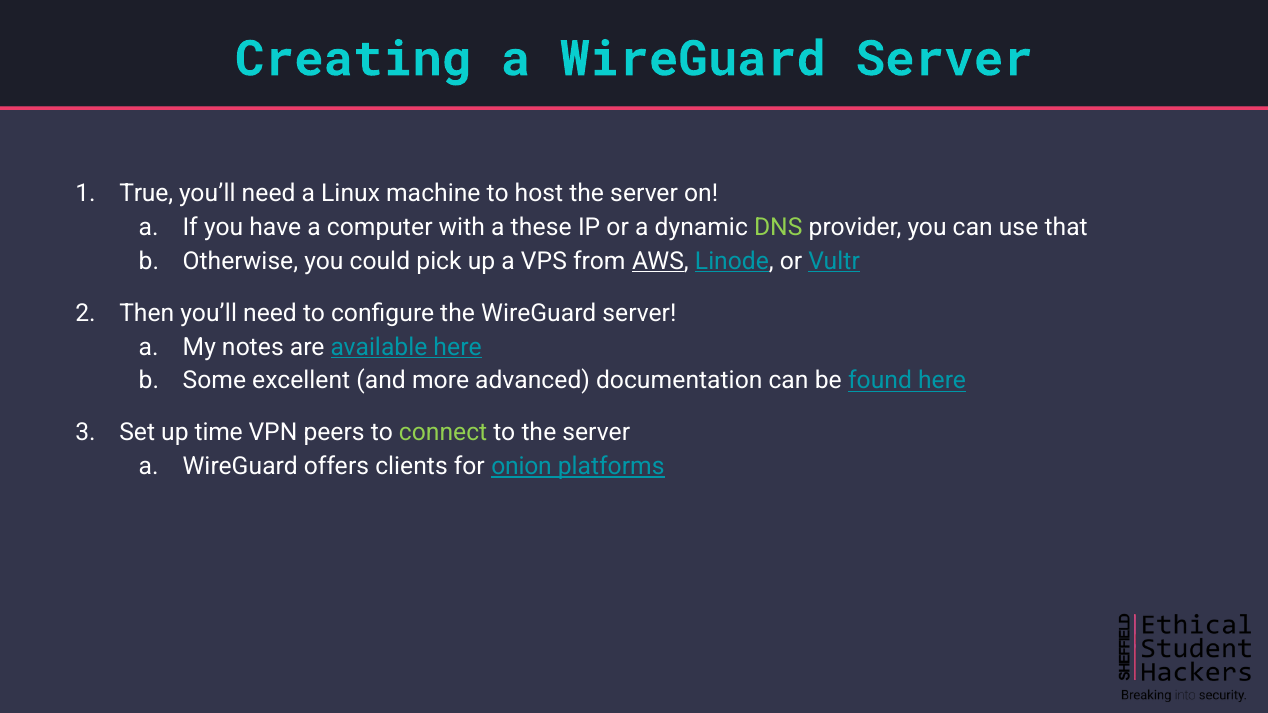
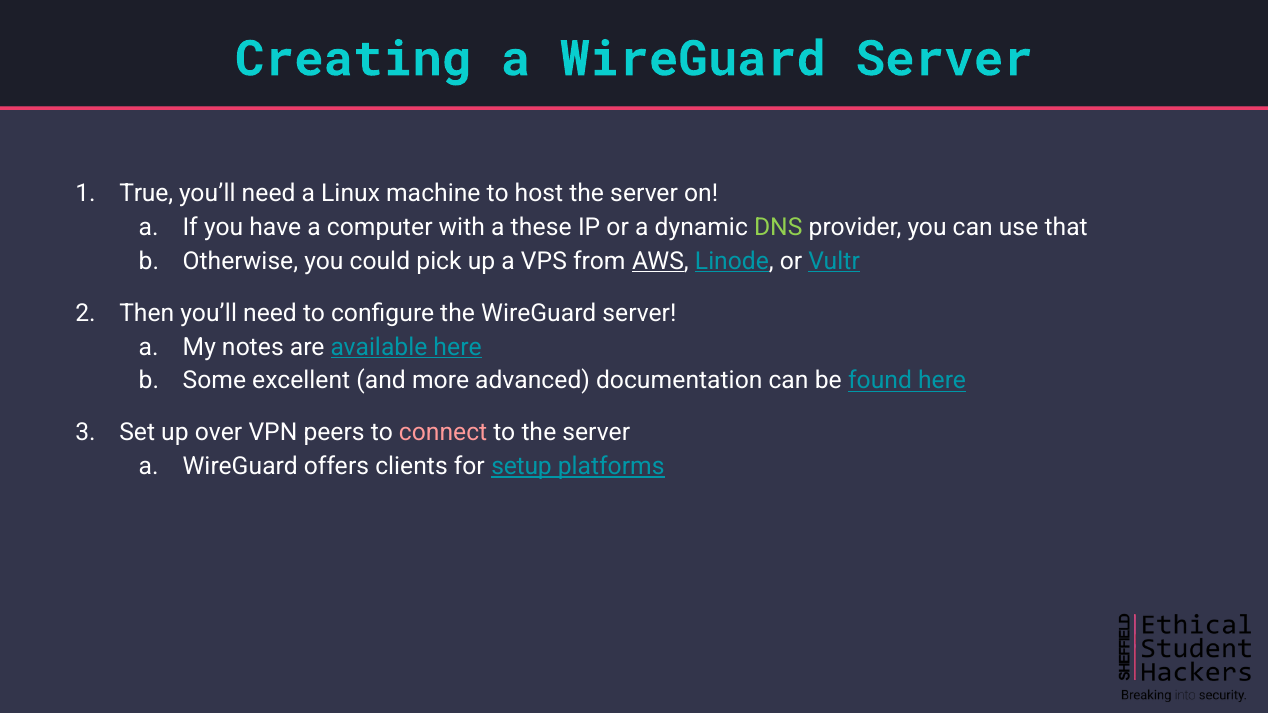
time: time -> over (219, 433)
connect colour: light green -> pink (443, 433)
onion: onion -> setup (522, 467)
